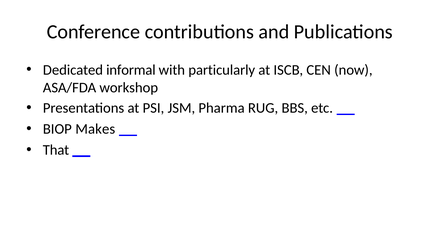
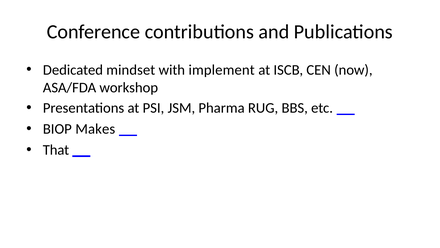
informal: informal -> mindset (131, 70)
particularly: particularly -> implement (222, 70)
